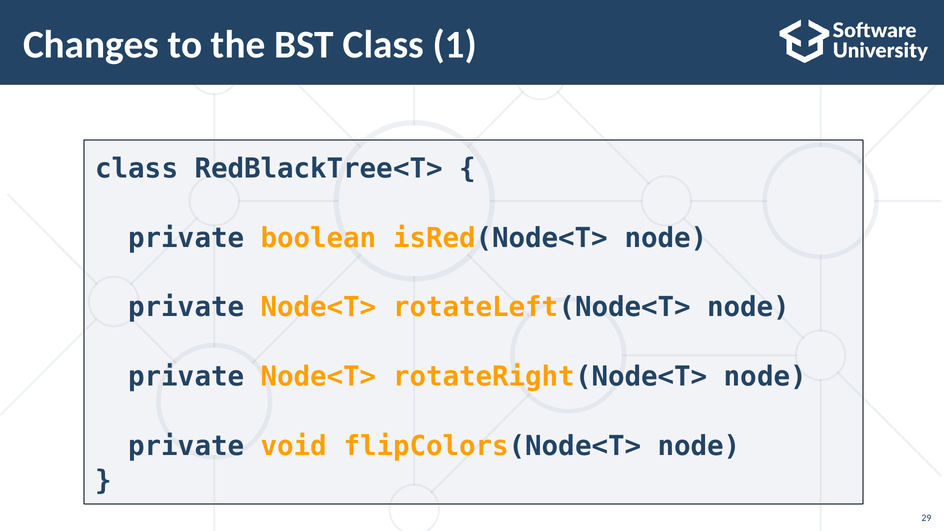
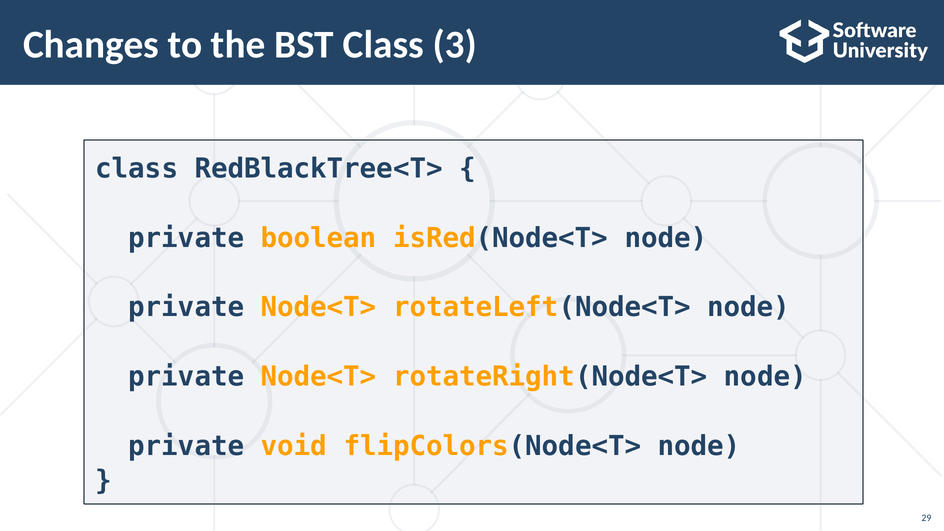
1: 1 -> 3 (455, 45)
